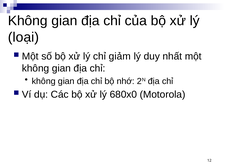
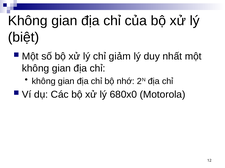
loại: loại -> biệt (24, 37)
